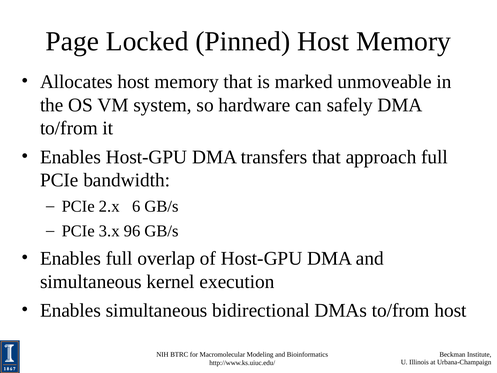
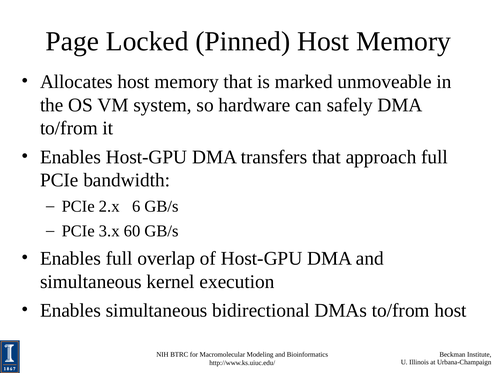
96: 96 -> 60 (132, 231)
